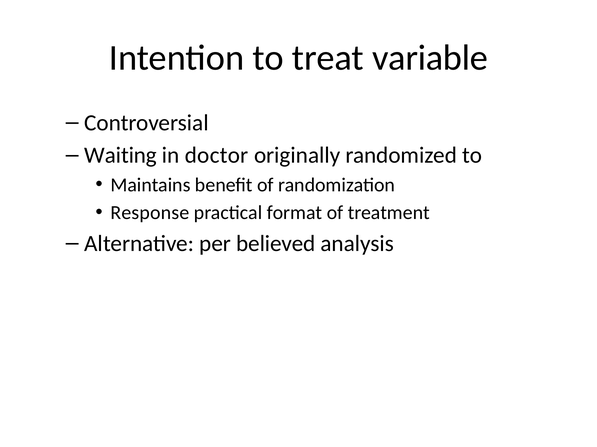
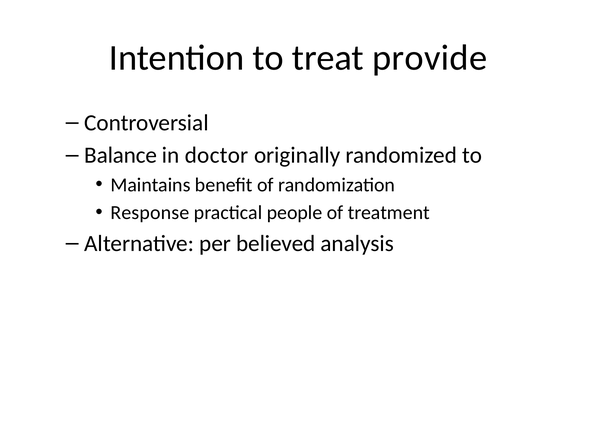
variable: variable -> provide (430, 58)
Waiting: Waiting -> Balance (121, 156)
format: format -> people (295, 213)
